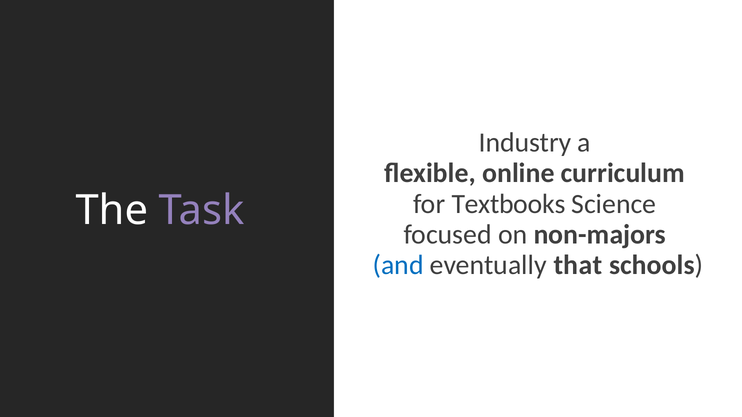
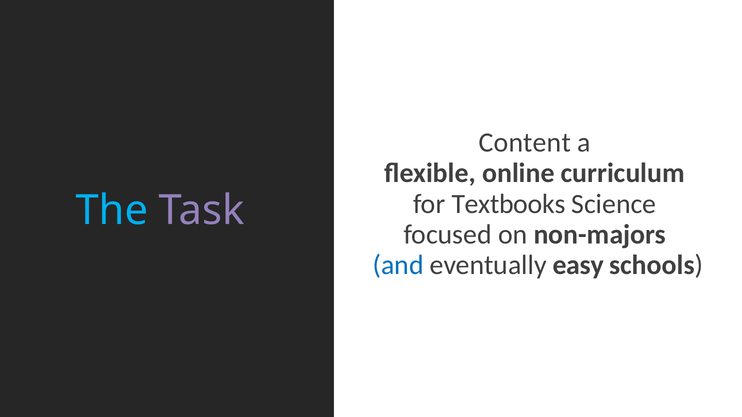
Industry: Industry -> Content (525, 143)
The colour: white -> light blue (112, 211)
that: that -> easy (578, 265)
